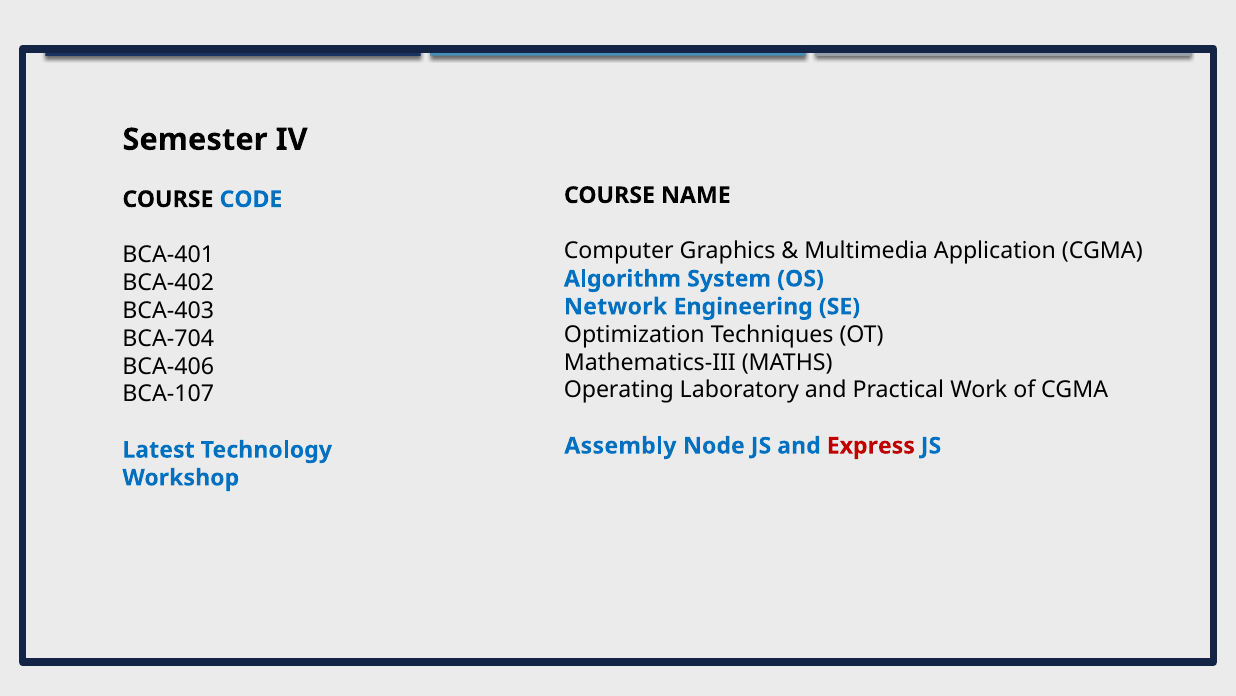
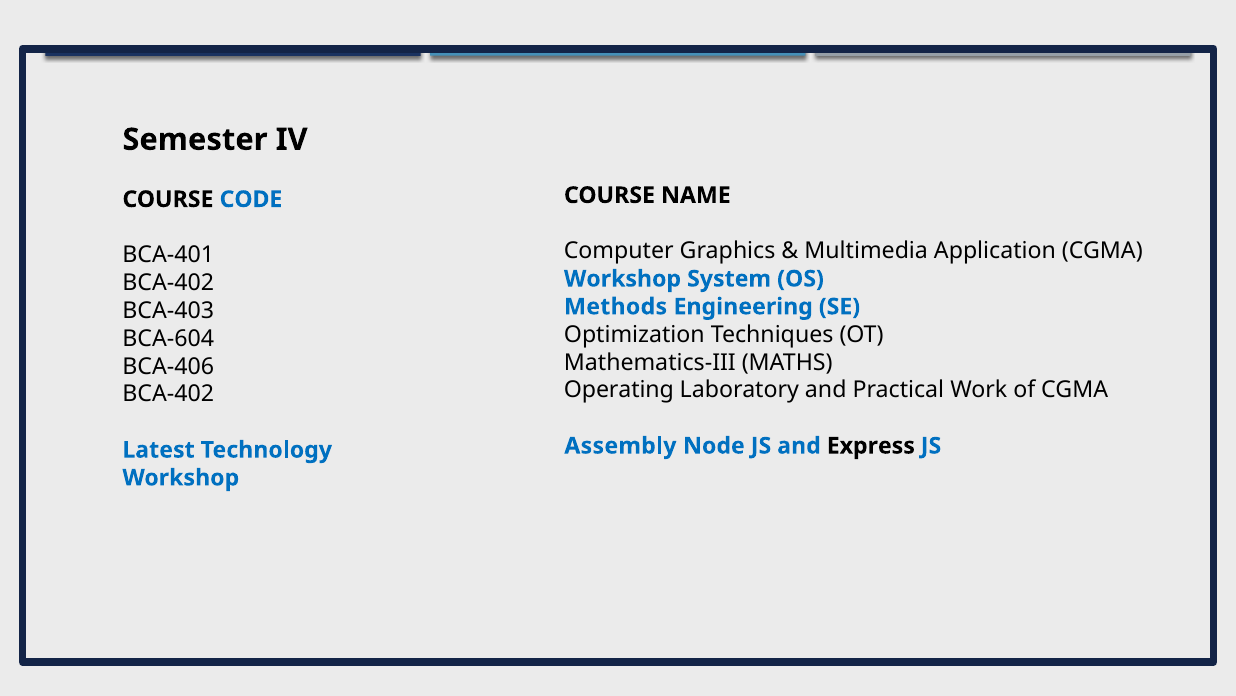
Algorithm: Algorithm -> Workshop (623, 279)
Network: Network -> Methods (616, 306)
BCA-704: BCA-704 -> BCA-604 (168, 338)
BCA-107: BCA-107 -> BCA-402 (168, 394)
Express colour: red -> black (871, 445)
